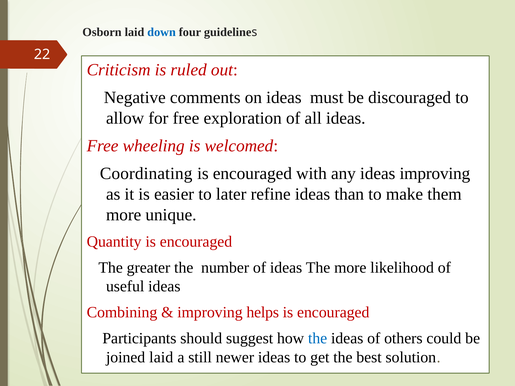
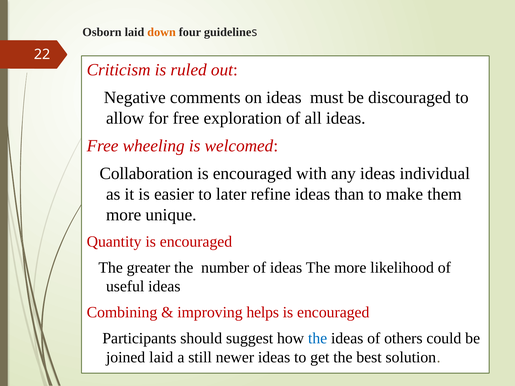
down colour: blue -> orange (162, 32)
Coordinating: Coordinating -> Collaboration (146, 174)
ideas improving: improving -> individual (435, 174)
